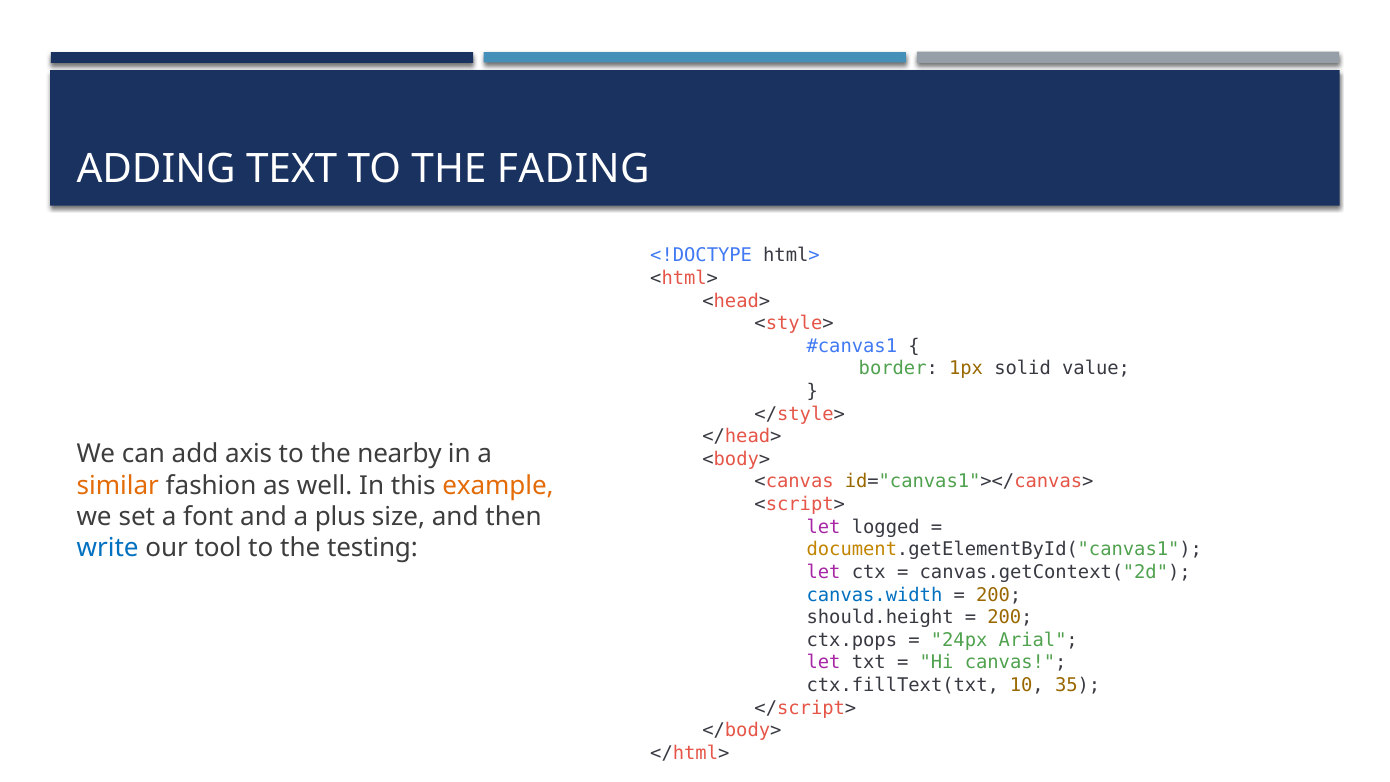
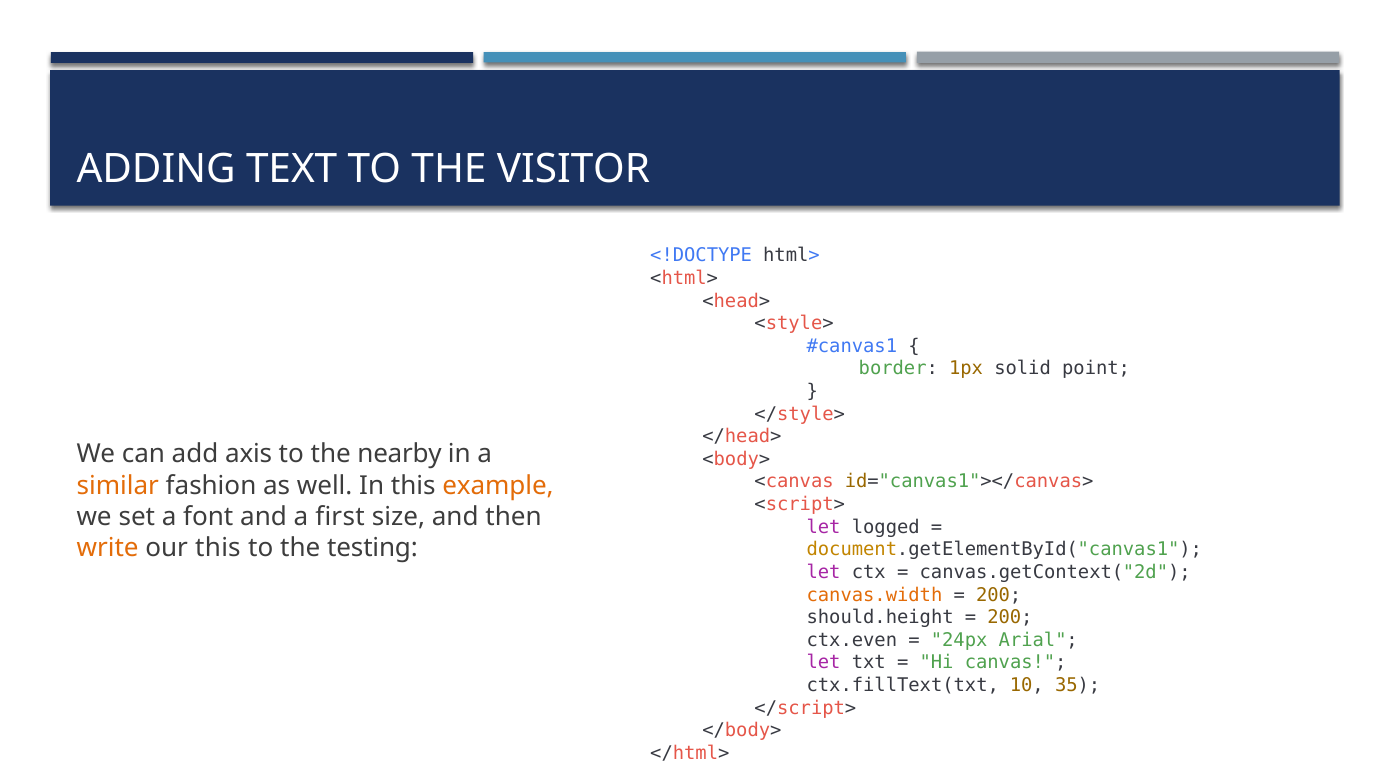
FADING: FADING -> VISITOR (573, 169)
value: value -> point (1096, 369)
plus: plus -> first (340, 517)
write colour: blue -> orange (108, 548)
our tool: tool -> this (218, 548)
canvas.width colour: blue -> orange (875, 595)
ctx.pops: ctx.pops -> ctx.even (852, 640)
